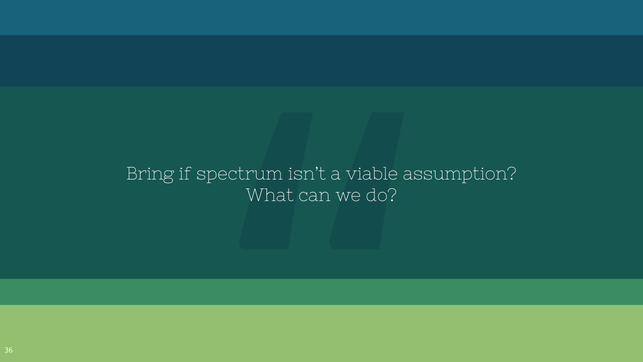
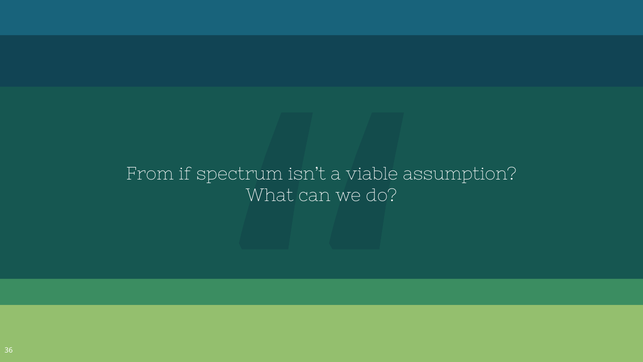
Bring: Bring -> From (150, 174)
